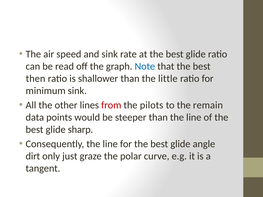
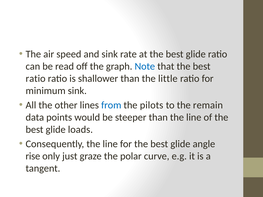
then: then -> ratio (36, 79)
from colour: red -> blue (111, 105)
sharp: sharp -> loads (80, 130)
dirt: dirt -> rise (33, 156)
